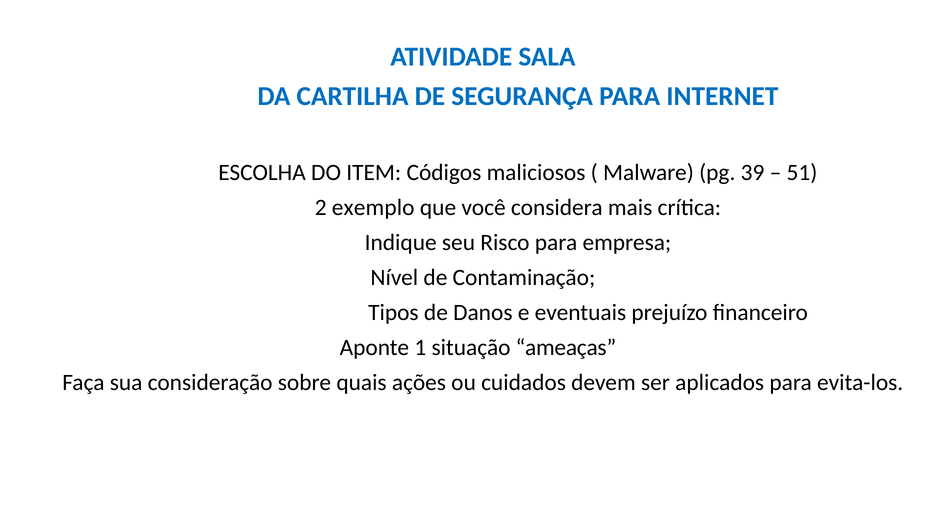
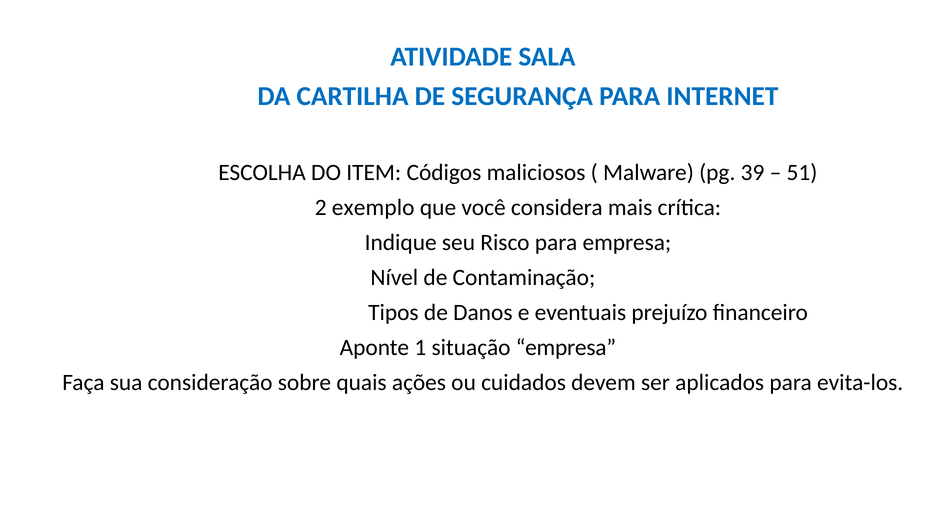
situação ameaças: ameaças -> empresa (566, 348)
